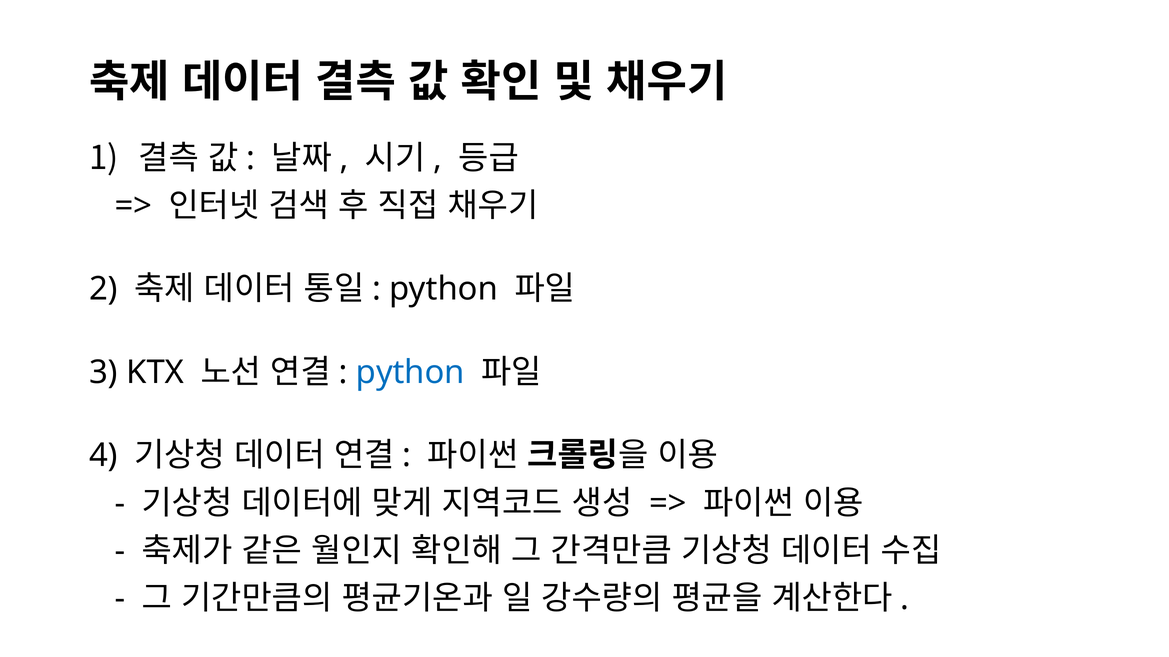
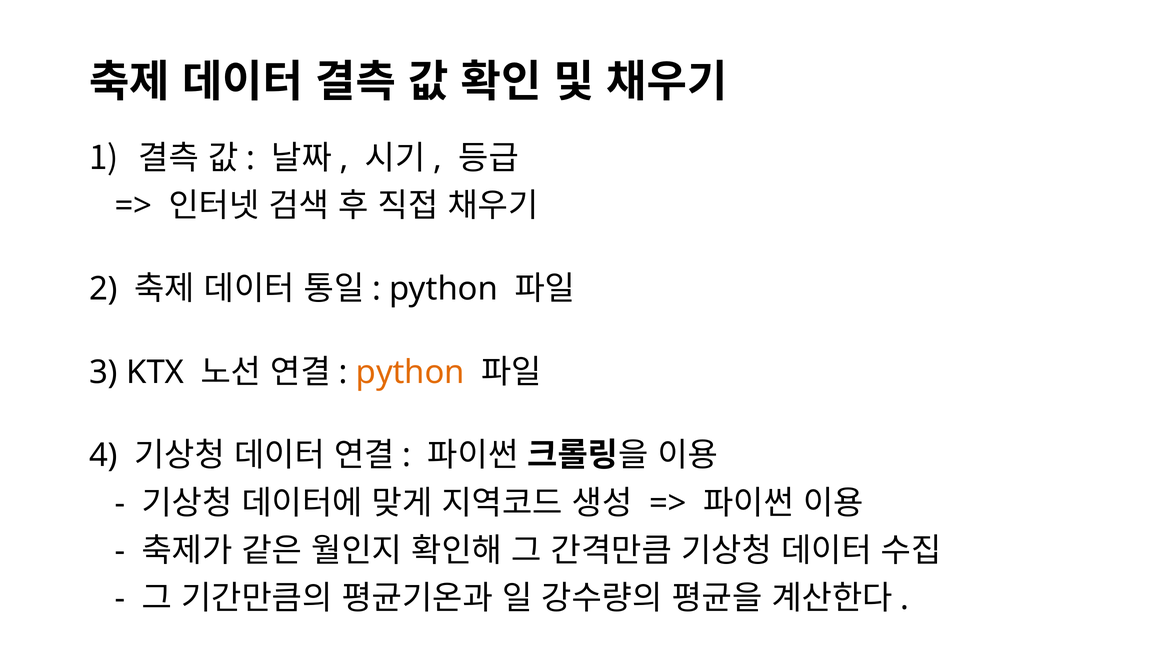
python colour: blue -> orange (410, 373)
